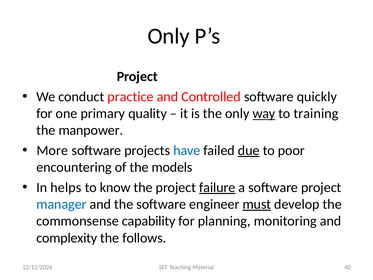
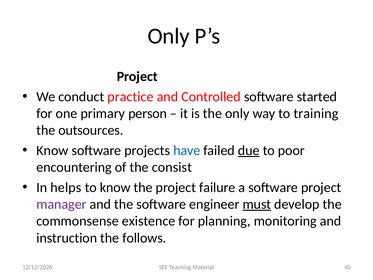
quickly: quickly -> started (317, 97)
quality: quality -> person (148, 113)
way underline: present -> none (264, 113)
manpower: manpower -> outsources (91, 130)
More: More -> Know (52, 150)
models: models -> consist (172, 167)
failure underline: present -> none (217, 187)
manager colour: blue -> purple (61, 204)
capability: capability -> existence (149, 221)
complexity: complexity -> instruction (67, 238)
